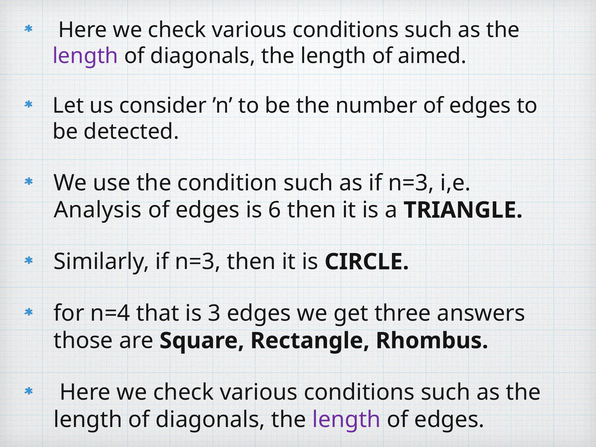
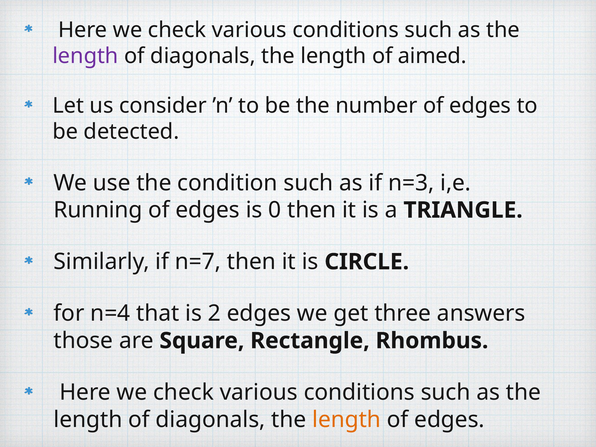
Analysis: Analysis -> Running (98, 210)
6: 6 -> 0 (275, 210)
Similarly if n=3: n=3 -> n=7 (198, 262)
3: 3 -> 2 (214, 313)
length colour: purple -> orange (347, 420)
